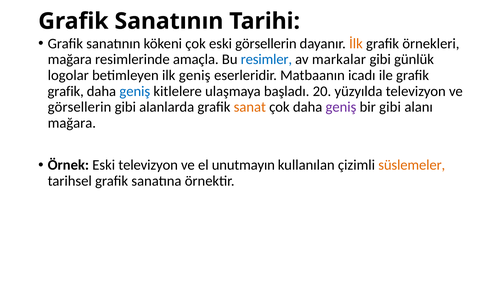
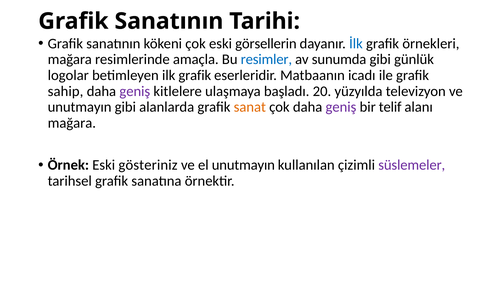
İlk colour: orange -> blue (356, 44)
markalar: markalar -> sunumda (339, 59)
ilk geniş: geniş -> grafik (195, 75)
grafik: grafik -> sahip (66, 91)
geniş colour: blue -> purple (135, 91)
görsellerin: görsellerin -> unutmayın (80, 107)
bir gibi: gibi -> telif (390, 107)
Eski televizyon: televizyon -> gösteriniz (148, 165)
süslemeler colour: orange -> purple (412, 165)
